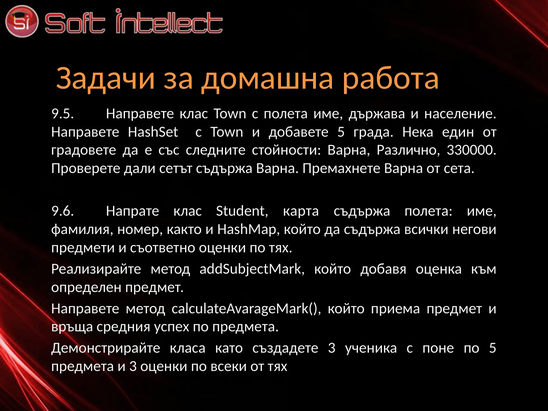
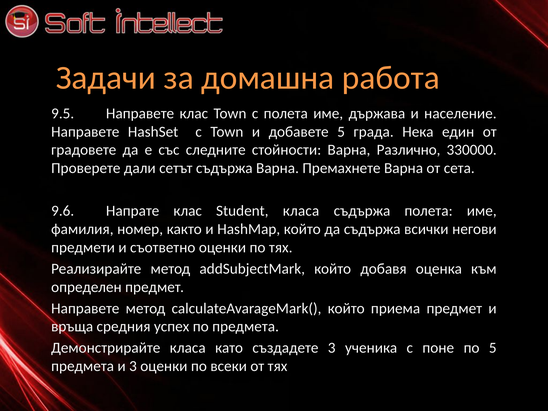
Student карта: карта -> класа (301, 211)
